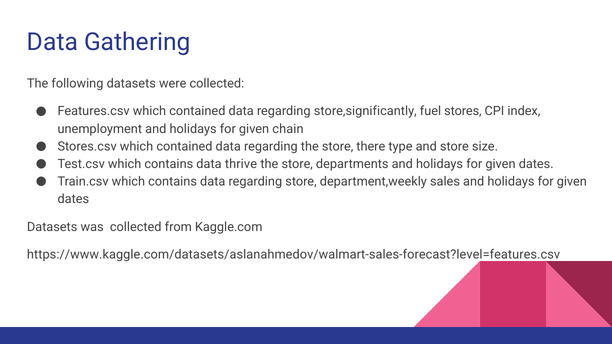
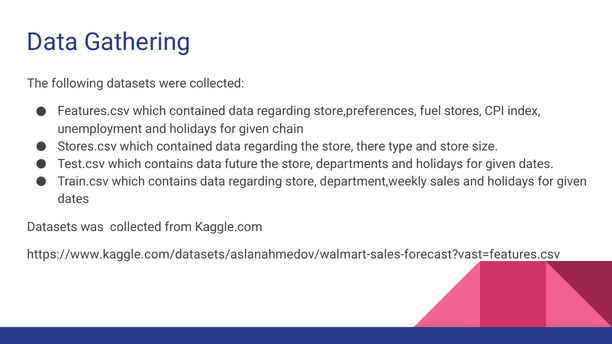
store,significantly: store,significantly -> store,preferences (365, 111)
thrive: thrive -> future (241, 164)
https://www.kaggle.com/datasets/aslanahmedov/walmart-sales-forecast?level=features.csv: https://www.kaggle.com/datasets/aslanahmedov/walmart-sales-forecast?level=features.csv -> https://www.kaggle.com/datasets/aslanahmedov/walmart-sales-forecast?vast=features.csv (294, 255)
